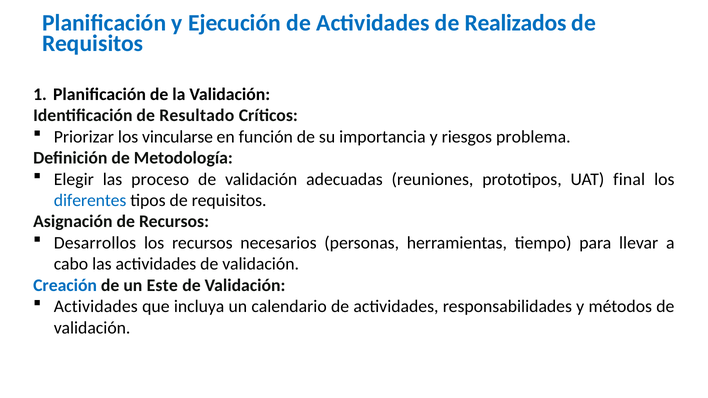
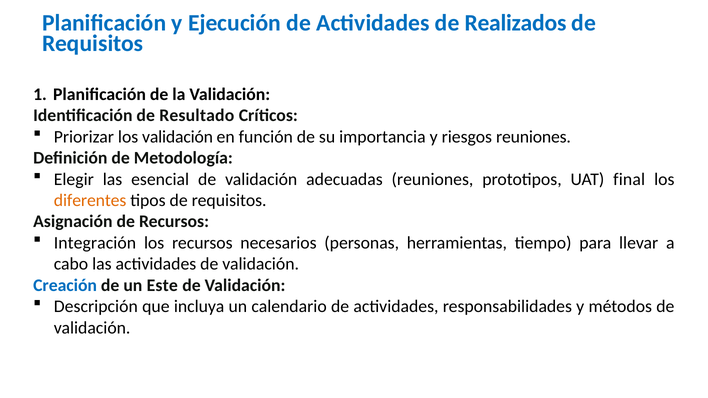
los vincularse: vincularse -> validación (178, 137)
riesgos problema: problema -> reuniones (533, 137)
proceso: proceso -> esencial (160, 179)
diferentes colour: blue -> orange (90, 201)
Desarrollos: Desarrollos -> Integración (95, 243)
Actividades: Actividades -> Descripción (96, 307)
